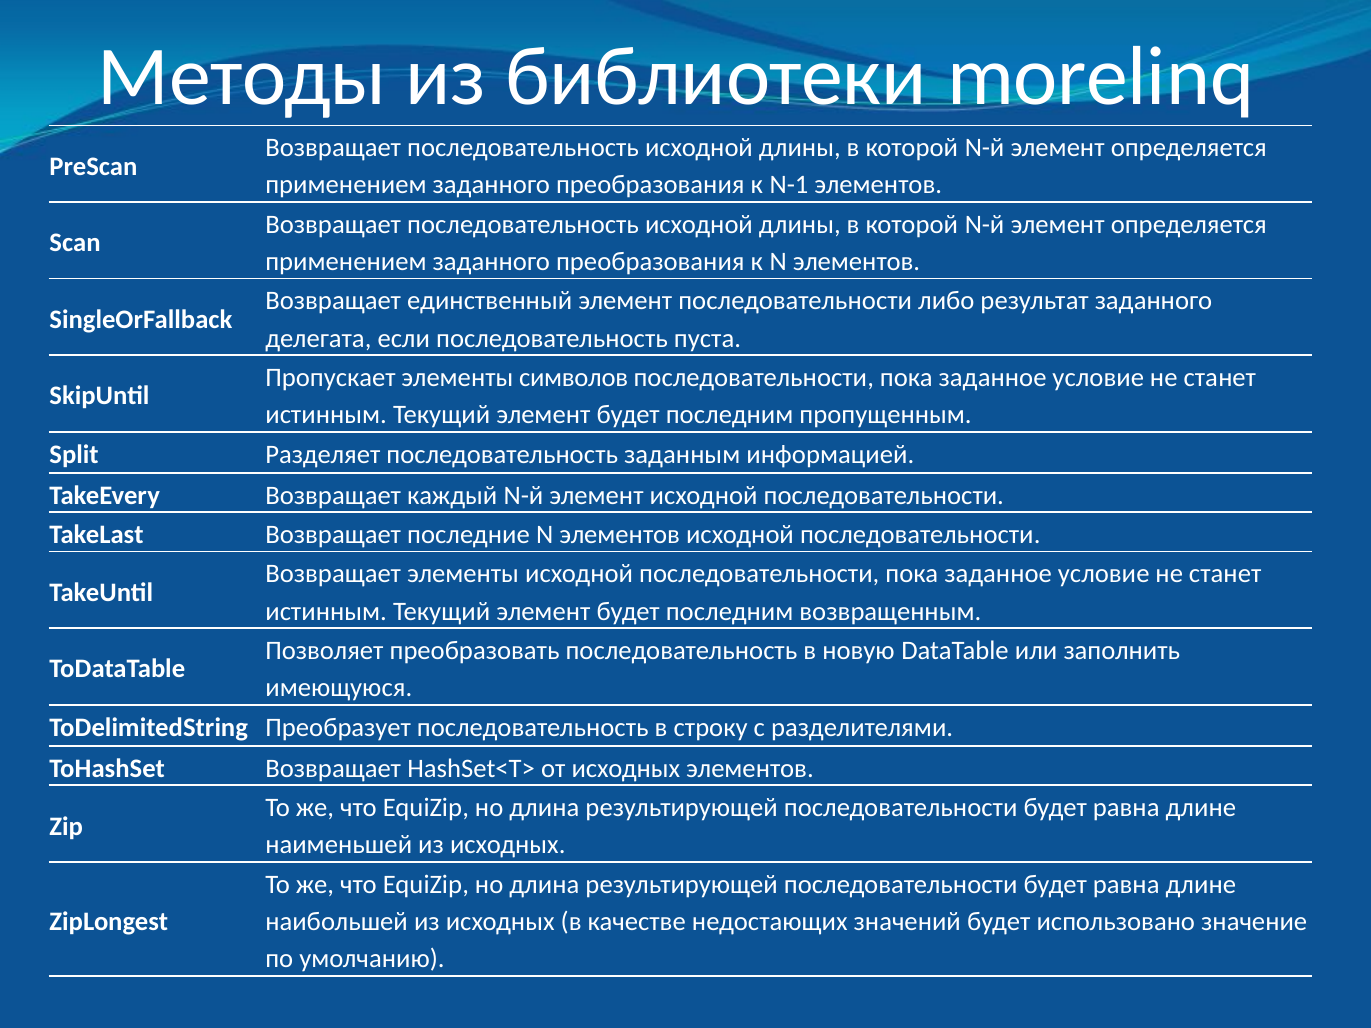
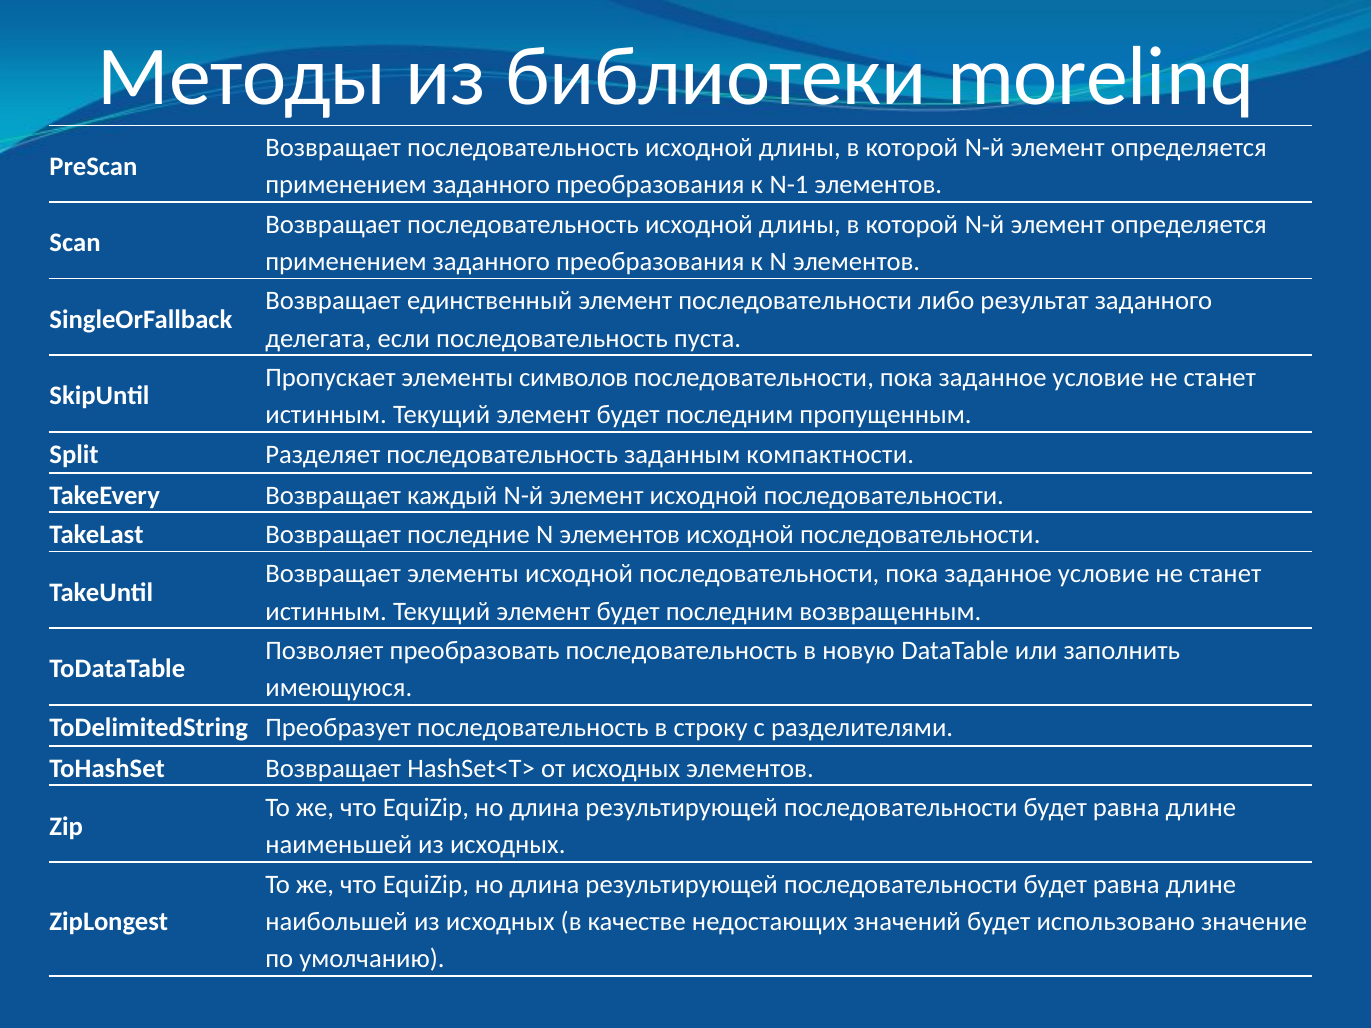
информацией: информацией -> компактности (830, 455)
